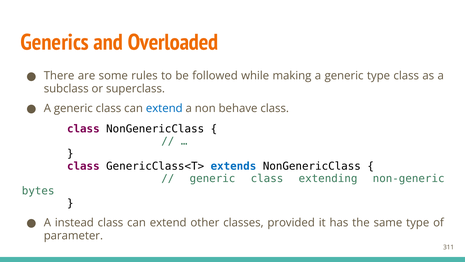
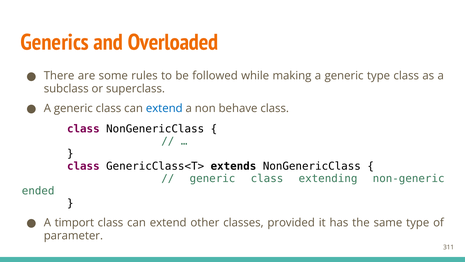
extends colour: blue -> black (233, 166)
bytes: bytes -> ended (38, 191)
instead: instead -> timport (74, 222)
